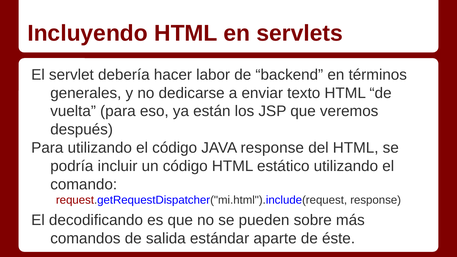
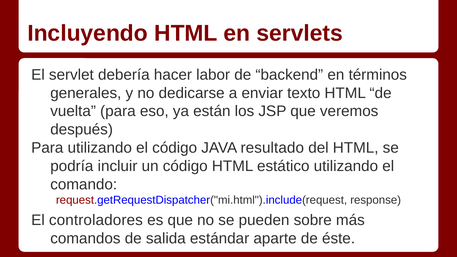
JAVA response: response -> resultado (272, 148)
decodificando: decodificando -> controladores (96, 220)
